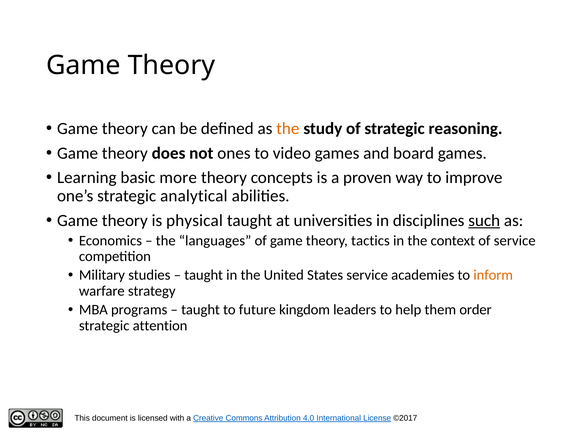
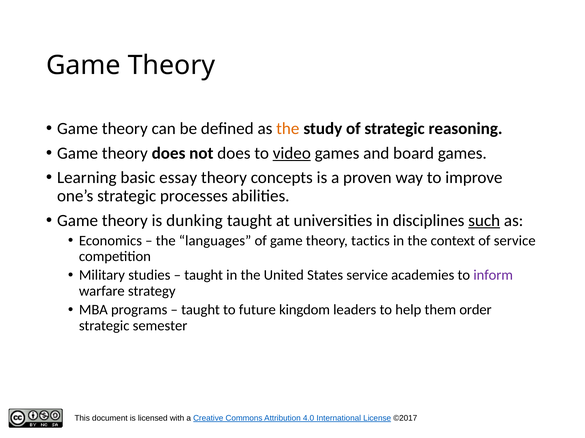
not ones: ones -> does (234, 153)
video underline: none -> present (292, 153)
more: more -> essay (178, 178)
analytical: analytical -> processes (194, 196)
physical: physical -> dunking (194, 221)
inform colour: orange -> purple (493, 276)
attention: attention -> semester (160, 326)
